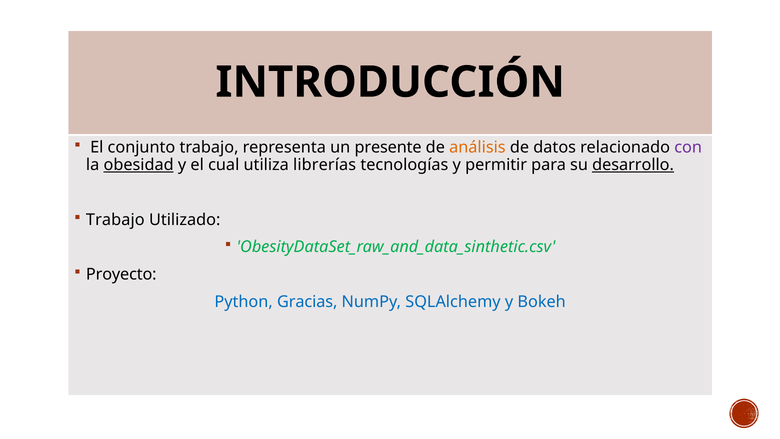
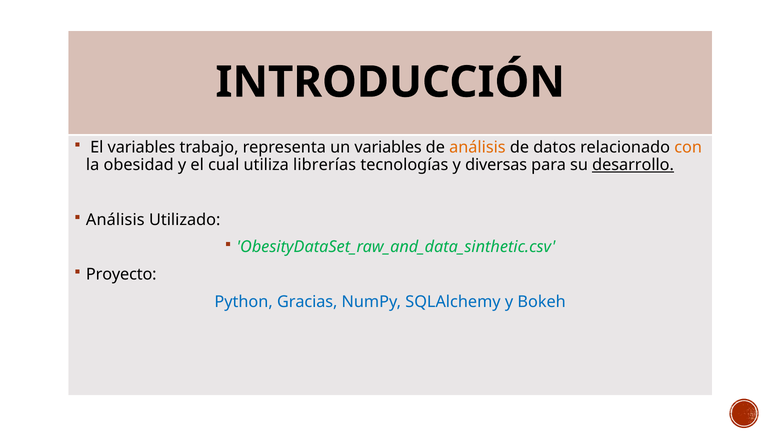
El conjunto: conjunto -> variables (142, 147)
un presente: presente -> variables (388, 147)
con colour: purple -> orange (688, 147)
obesidad underline: present -> none (139, 165)
permitir: permitir -> diversas (496, 165)
Trabajo: Trabajo -> Análisis (115, 220)
